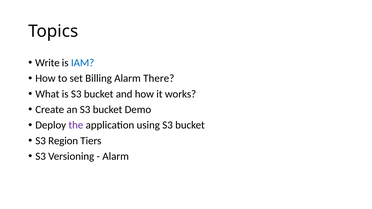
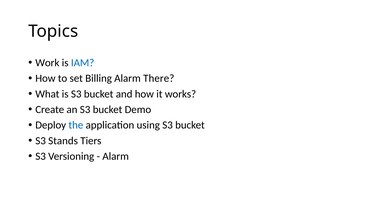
Write: Write -> Work (47, 63)
the colour: purple -> blue (76, 125)
Region: Region -> Stands (63, 141)
